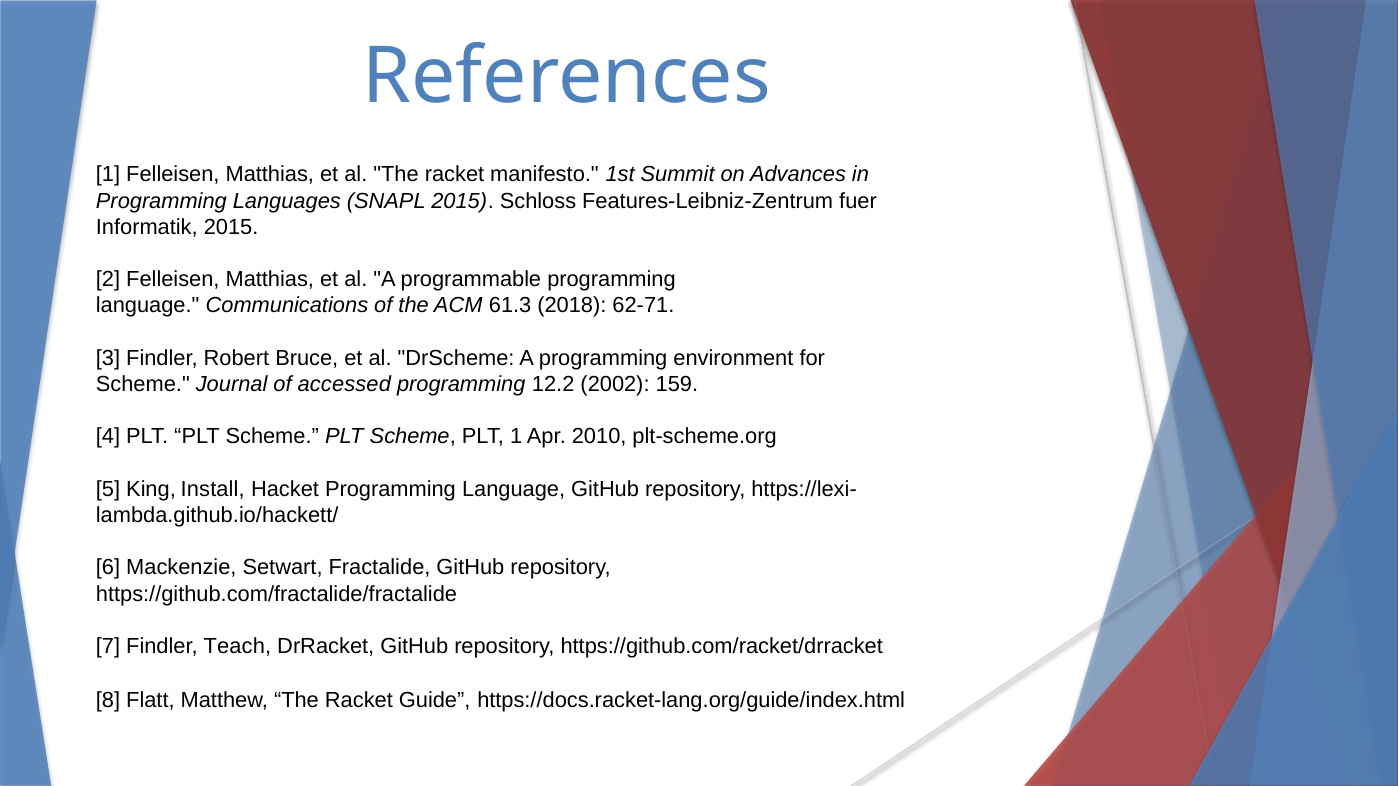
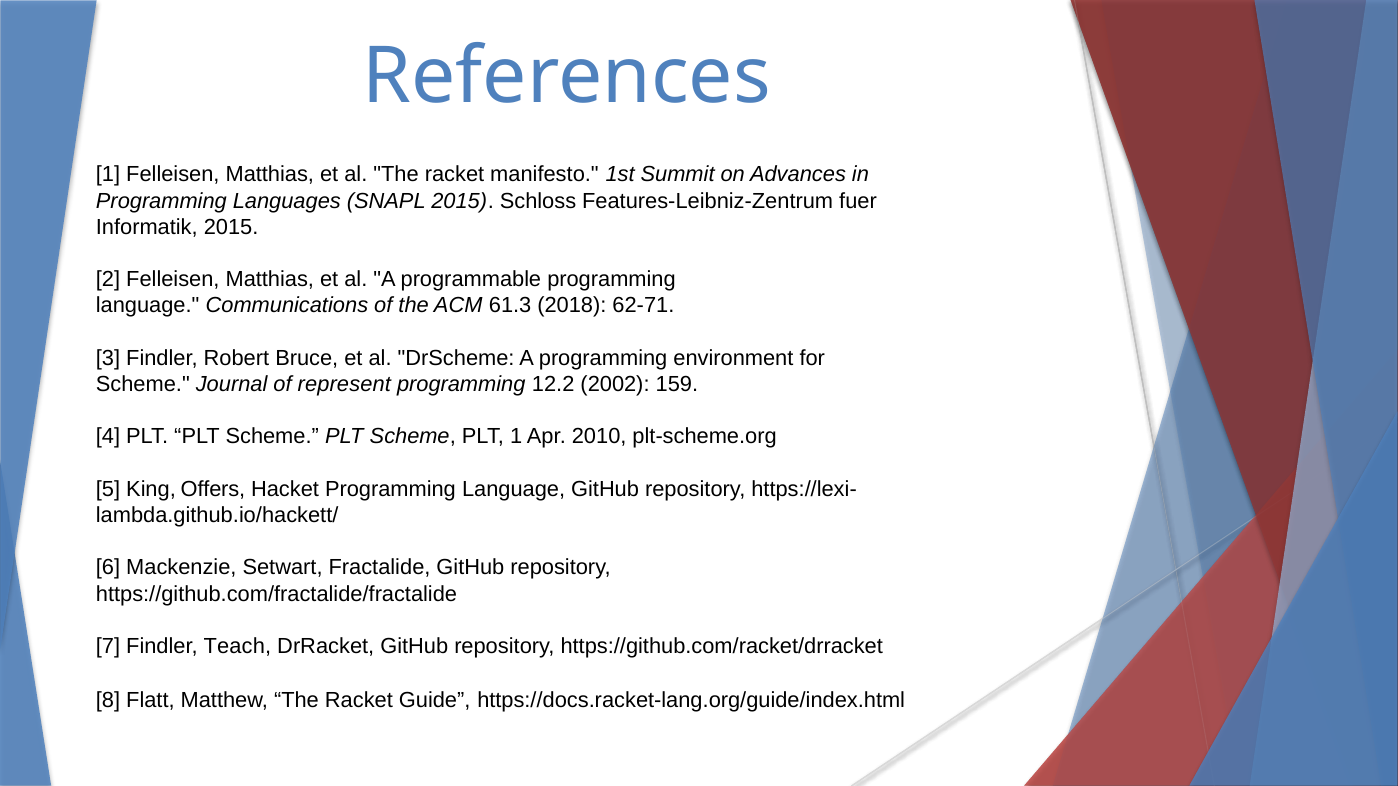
accessed: accessed -> represent (344, 384)
Install: Install -> Offers (213, 489)
